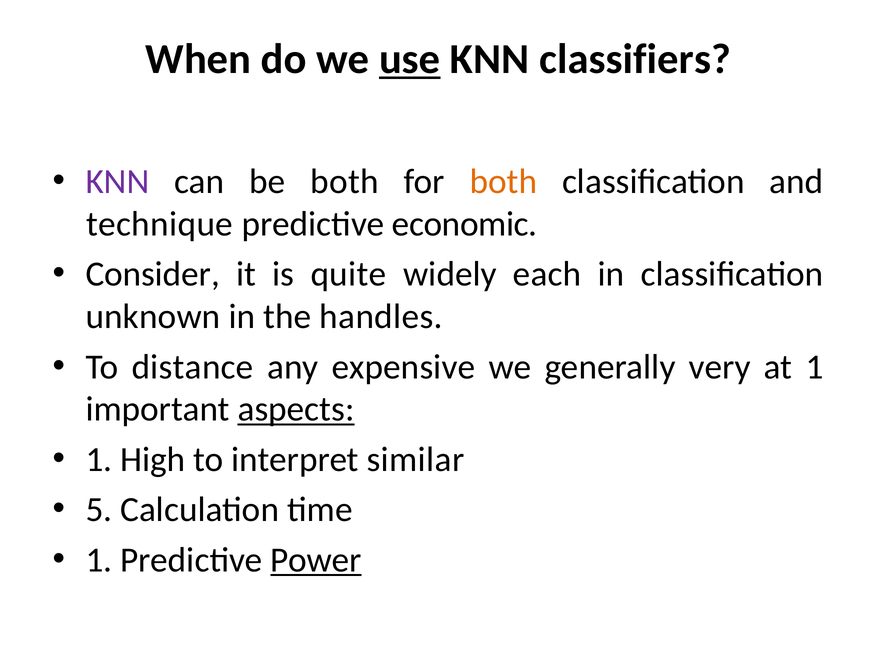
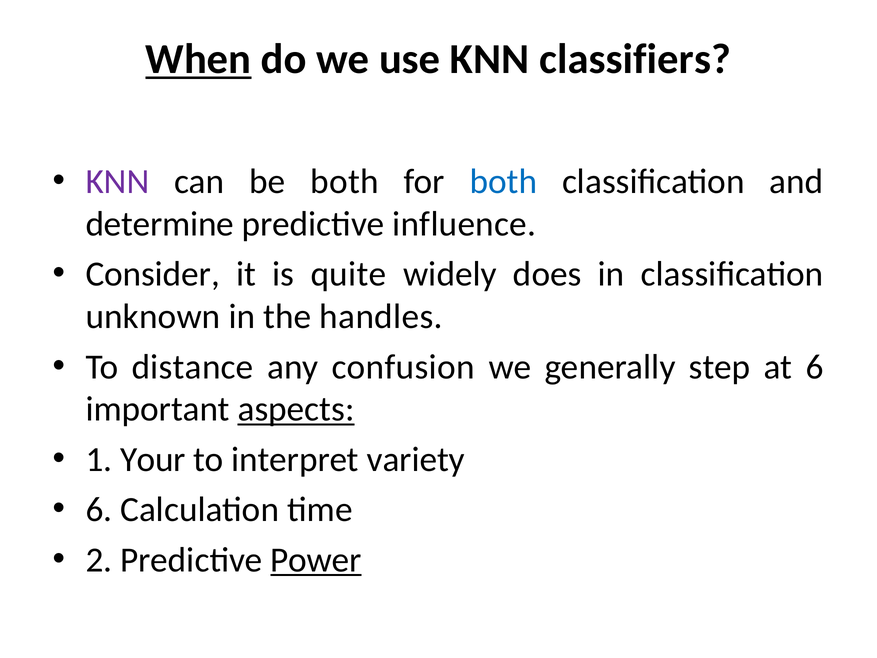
When underline: none -> present (198, 59)
use underline: present -> none (410, 59)
both colour: orange -> blue (503, 182)
technique: technique -> determine (160, 224)
economic: economic -> influence (464, 224)
each: each -> does (547, 274)
expensive: expensive -> confusion (403, 367)
very: very -> step (720, 367)
at 1: 1 -> 6 (815, 367)
High: High -> Your (153, 459)
similar: similar -> variety (416, 459)
5: 5 -> 6 (99, 510)
1: 1 -> 2 (99, 560)
